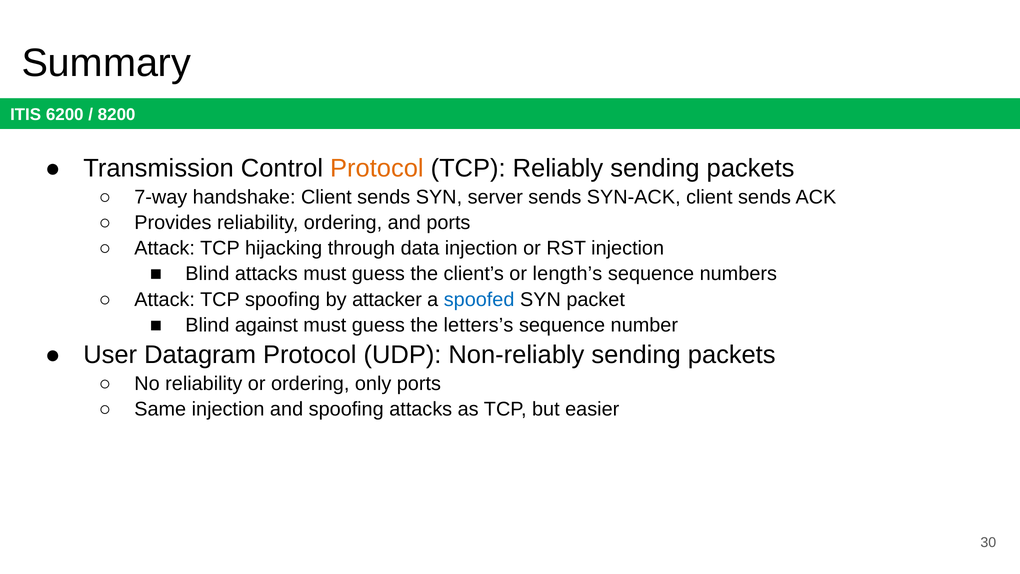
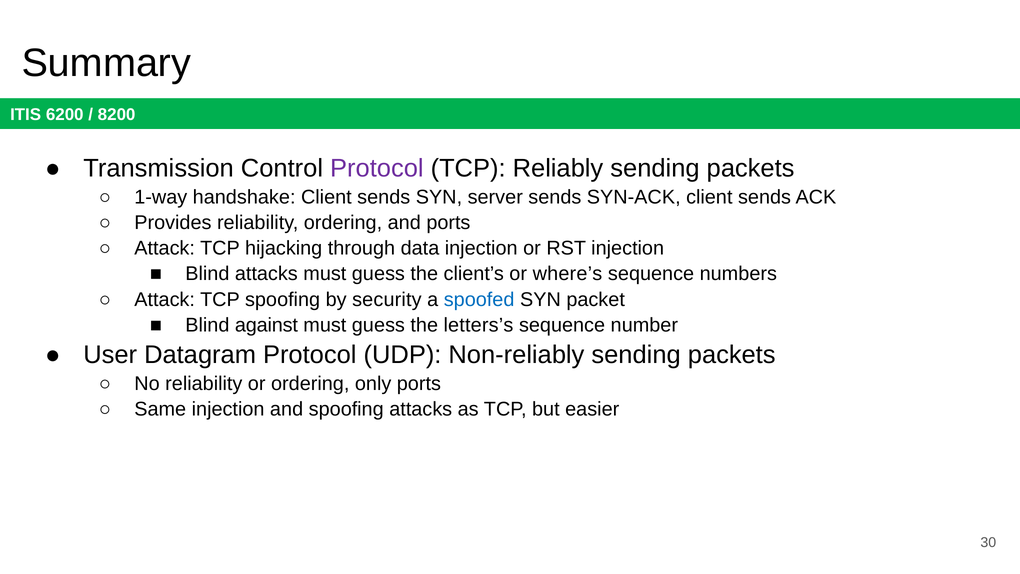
Protocol colour: orange -> purple (377, 168)
7-way: 7-way -> 1-way (161, 197)
length’s: length’s -> where’s (567, 274)
attacker: attacker -> security (387, 299)
